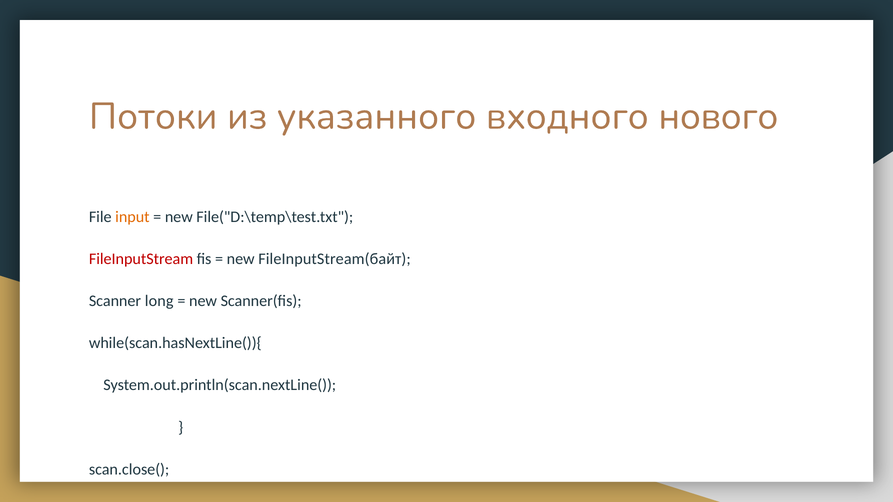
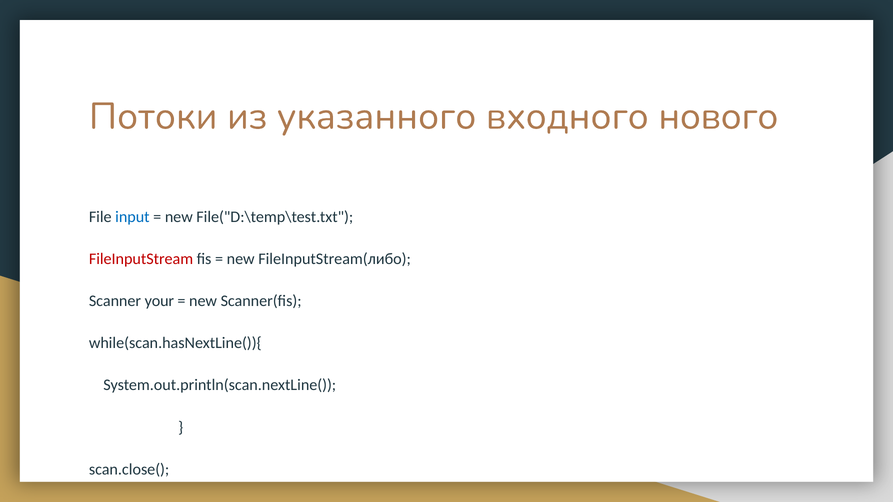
input colour: orange -> blue (132, 217)
FileInputStream(байт: FileInputStream(байт -> FileInputStream(либо (335, 259)
long: long -> your (159, 301)
